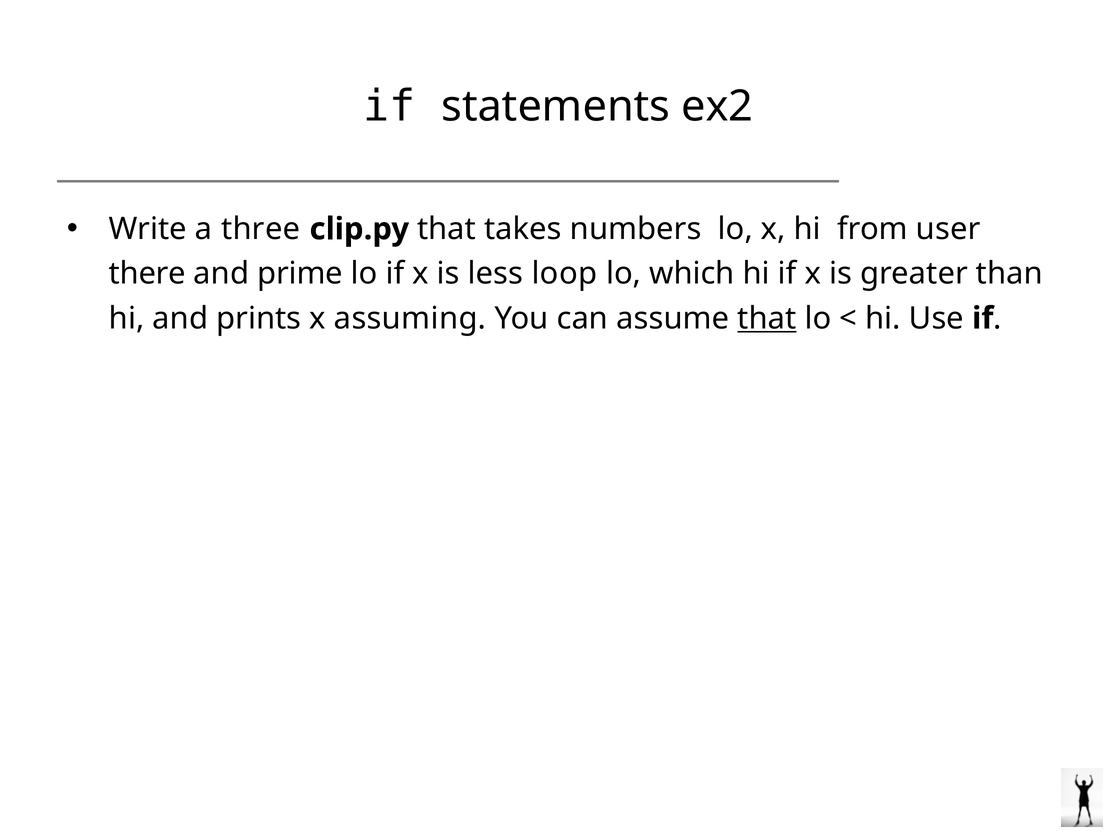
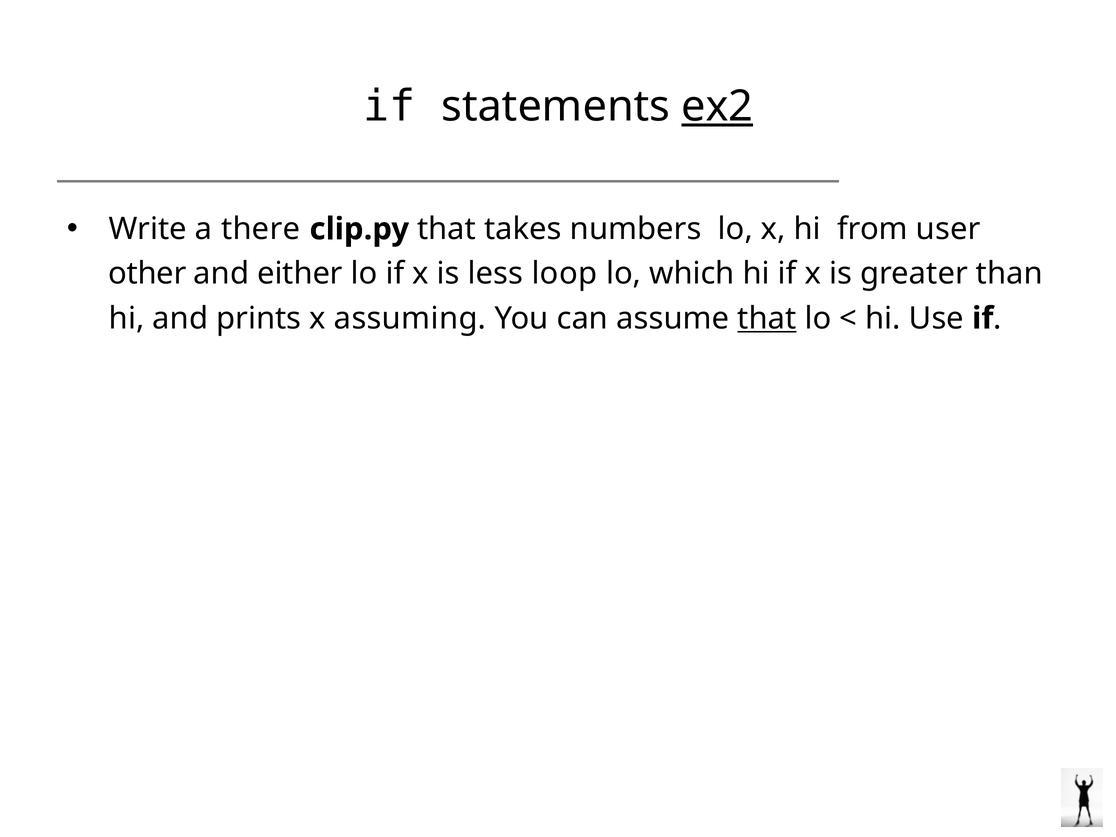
ex2 underline: none -> present (717, 106)
three: three -> there (261, 229)
there: there -> other (147, 274)
prime: prime -> either (300, 274)
